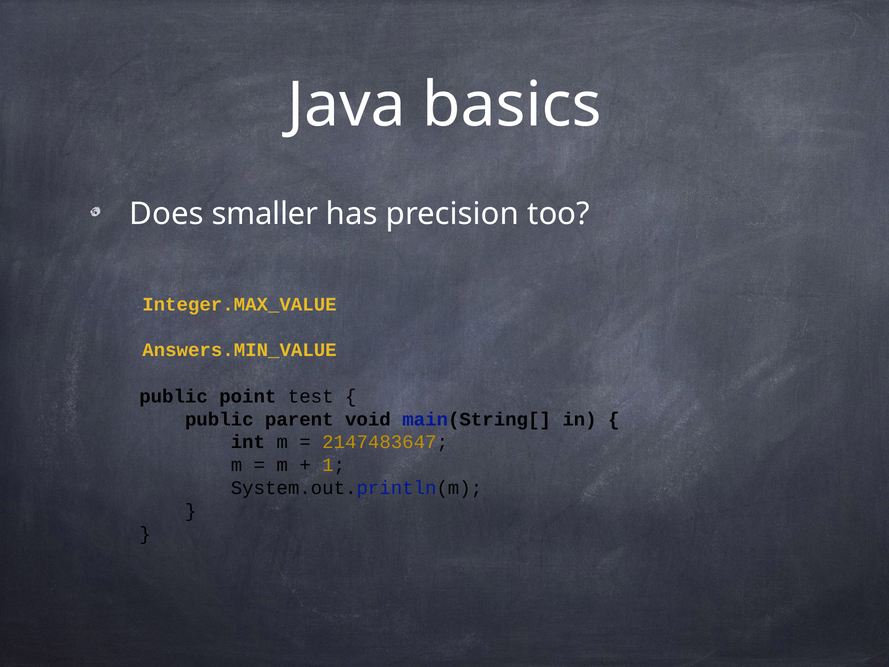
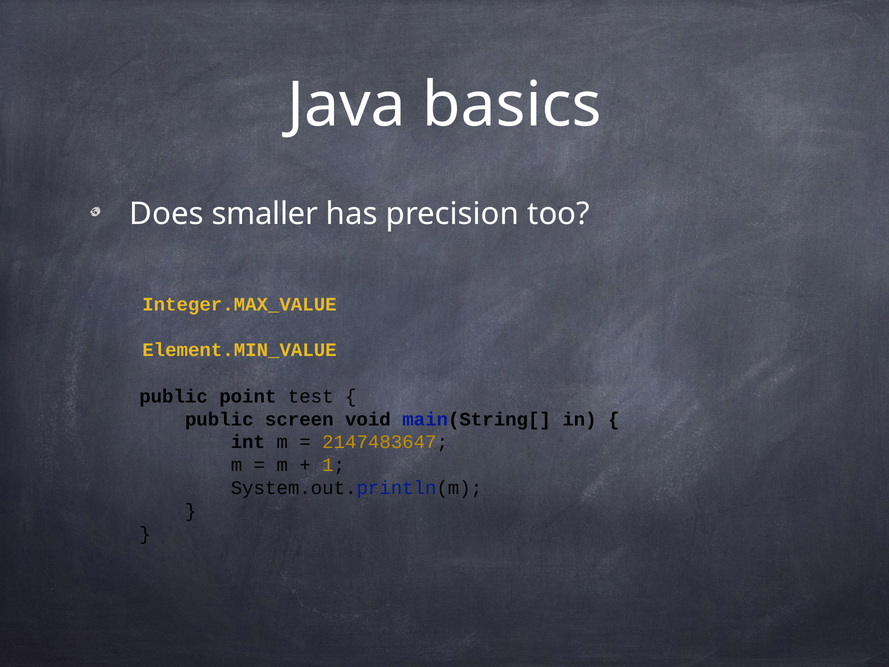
Answers.MIN_VALUE: Answers.MIN_VALUE -> Element.MIN_VALUE (240, 350)
parent: parent -> screen (299, 419)
